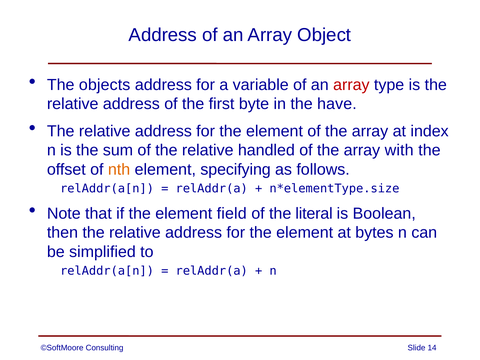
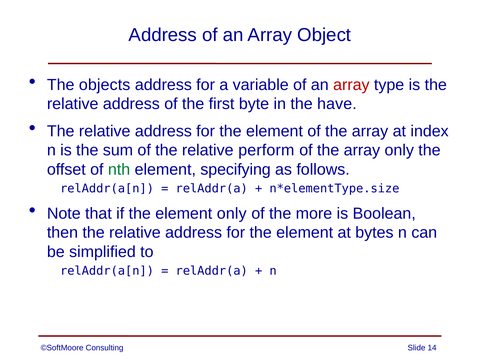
handled: handled -> perform (266, 150)
array with: with -> only (399, 150)
nth colour: orange -> green (119, 170)
element field: field -> only (232, 214)
literal: literal -> more (314, 214)
